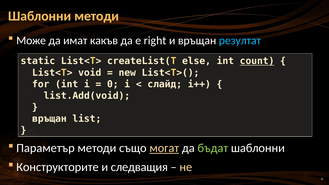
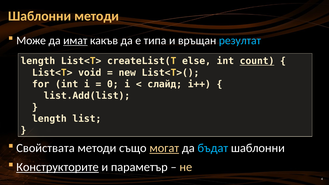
имат underline: none -> present (75, 41)
right: right -> типа (155, 41)
static: static -> length (38, 61)
list.Add(void: list.Add(void -> list.Add(list (87, 96)
връщан: връщан -> length (49, 119)
Параметър: Параметър -> Свойствата (45, 148)
бъдат colour: light green -> light blue (213, 148)
Конструкторите underline: none -> present (57, 167)
следващия: следващия -> параметър (139, 167)
